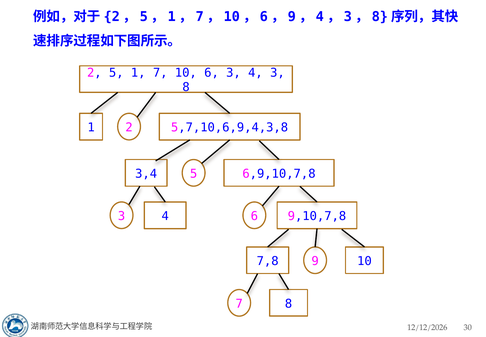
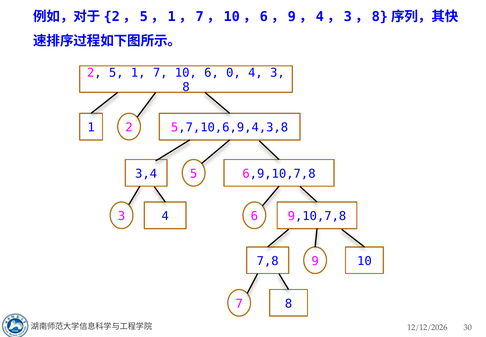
6 3: 3 -> 0 (233, 73)
